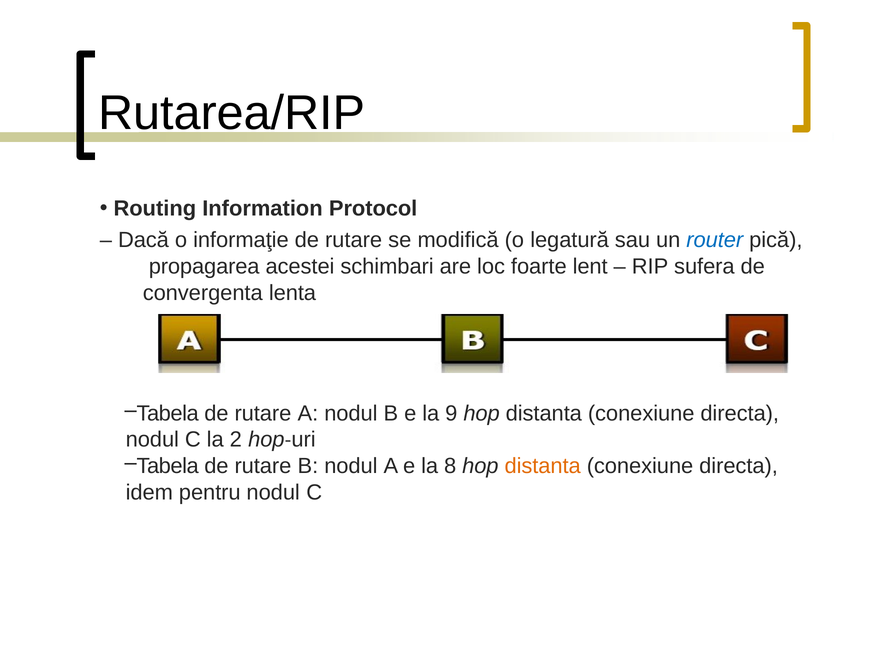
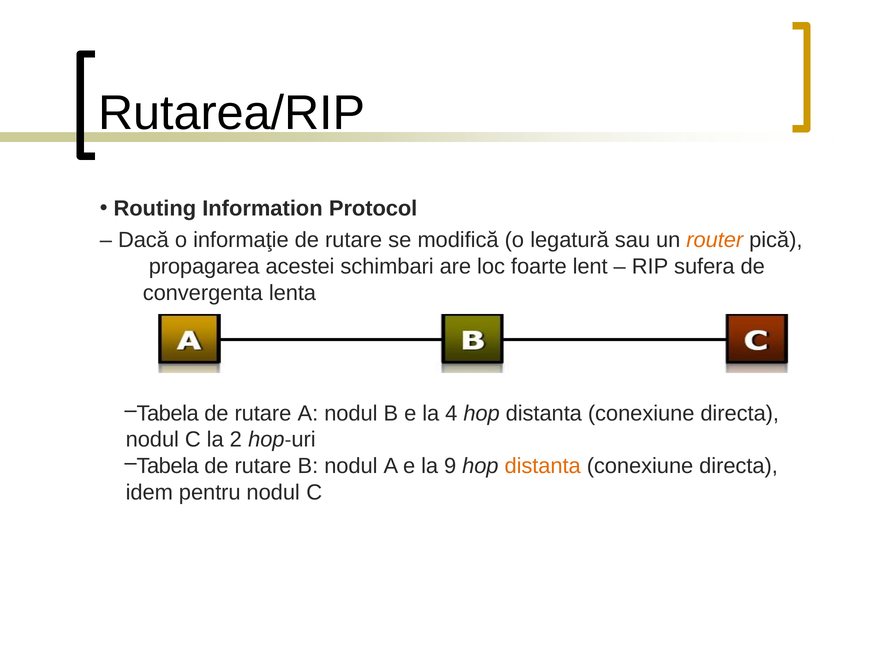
router colour: blue -> orange (715, 240)
9: 9 -> 4 (451, 413)
8: 8 -> 9 (450, 466)
